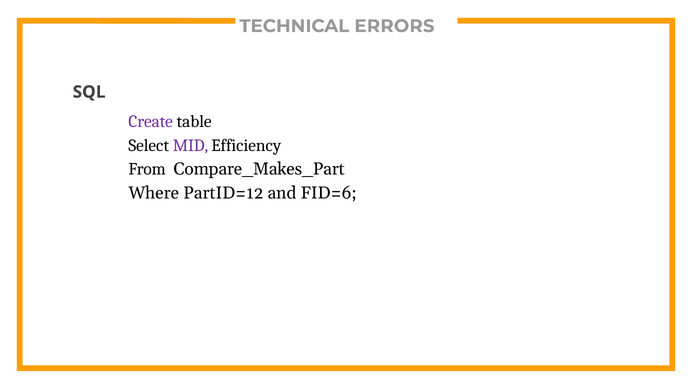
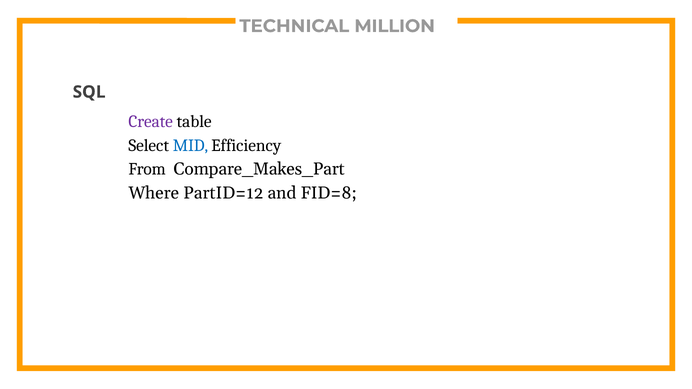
ERRORS: ERRORS -> MILLION (395, 26)
MID colour: purple -> blue (190, 145)
FID=6: FID=6 -> FID=8 (329, 193)
